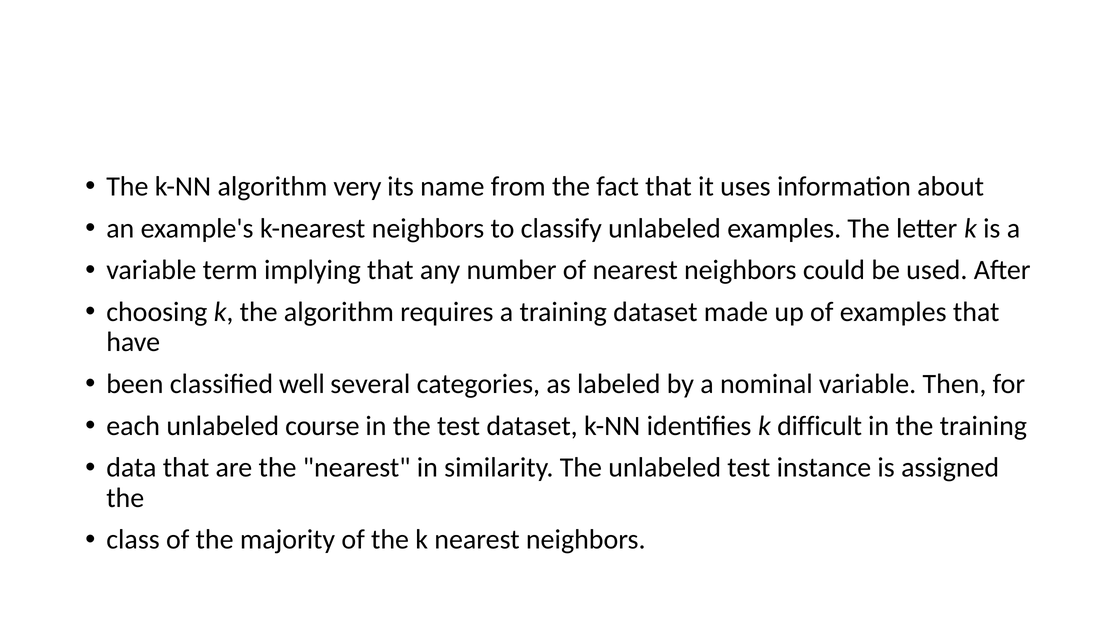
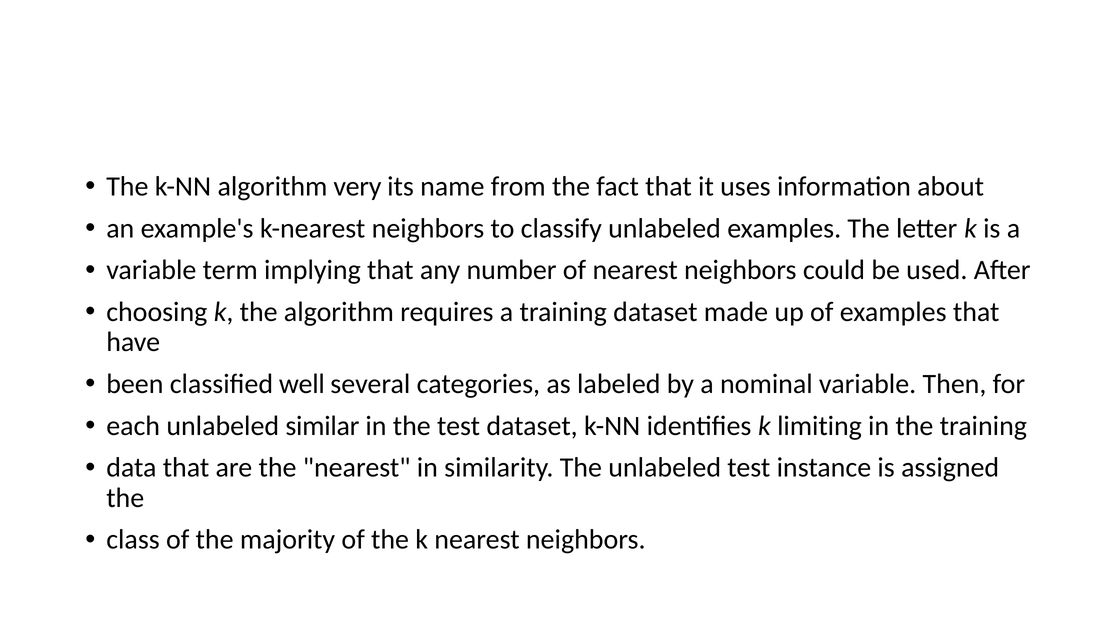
course: course -> similar (322, 426)
difficult: difficult -> limiting (819, 426)
